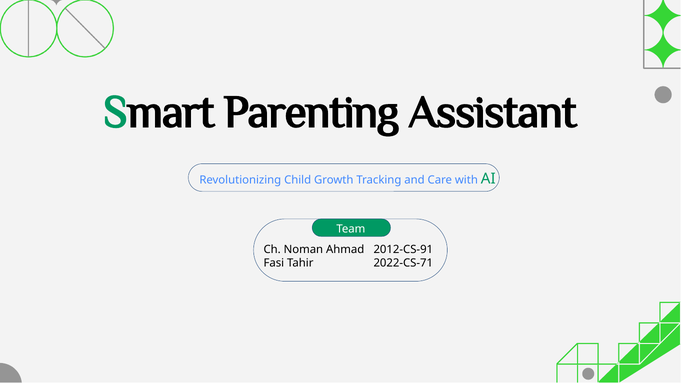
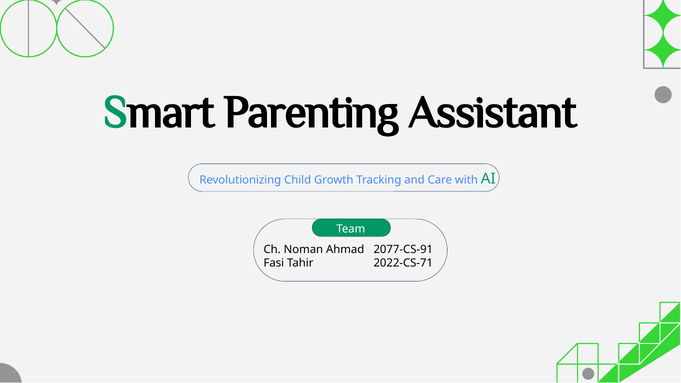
2012-CS-91: 2012-CS-91 -> 2077-CS-91 (403, 250)
